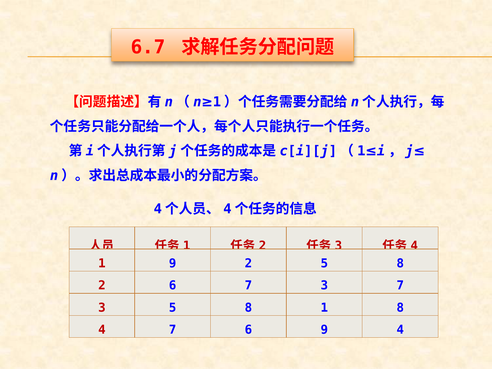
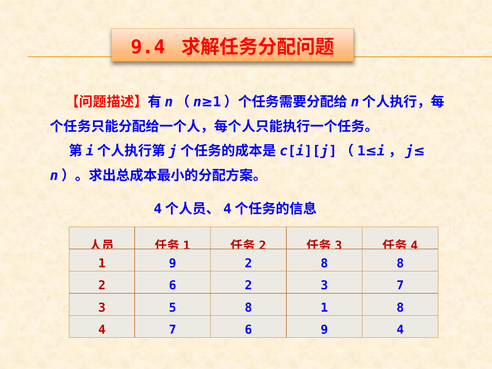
6.7: 6.7 -> 9.4 (148, 47)
2 5: 5 -> 8 (324, 263)
6 7: 7 -> 2 (248, 286)
